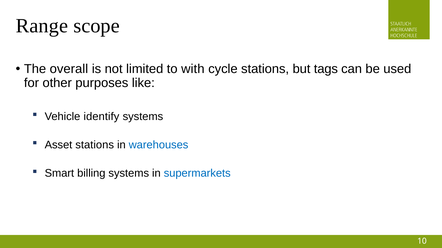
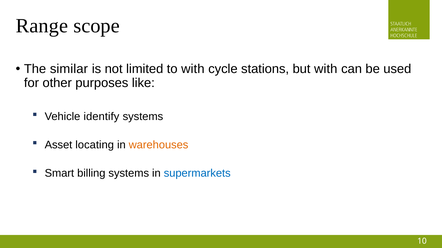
overall: overall -> similar (69, 69)
but tags: tags -> with (326, 69)
Asset stations: stations -> locating (95, 145)
warehouses colour: blue -> orange (159, 145)
